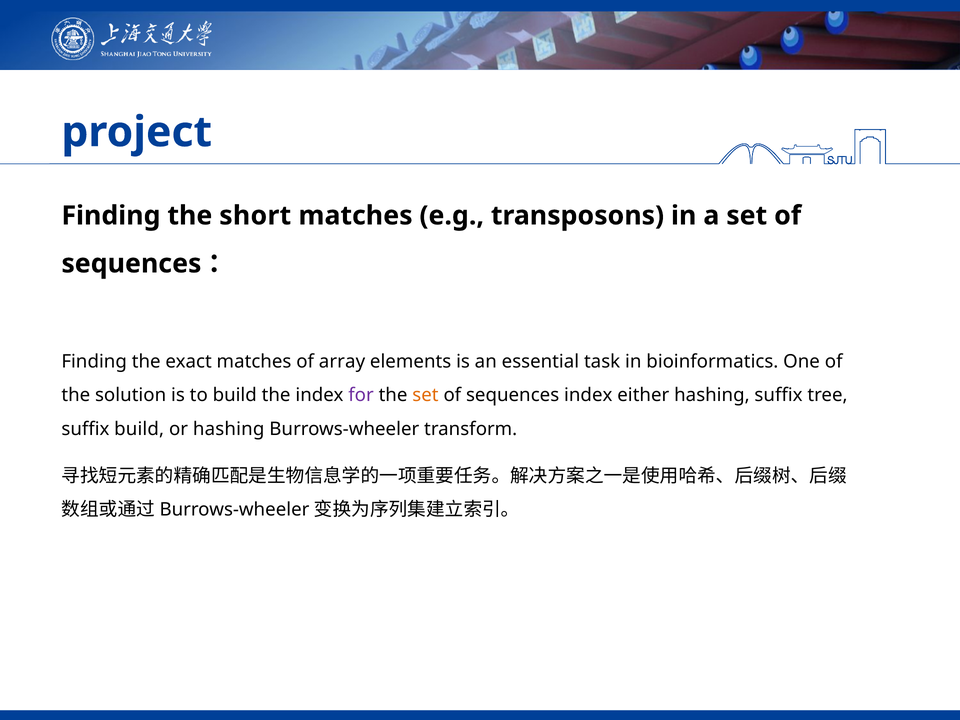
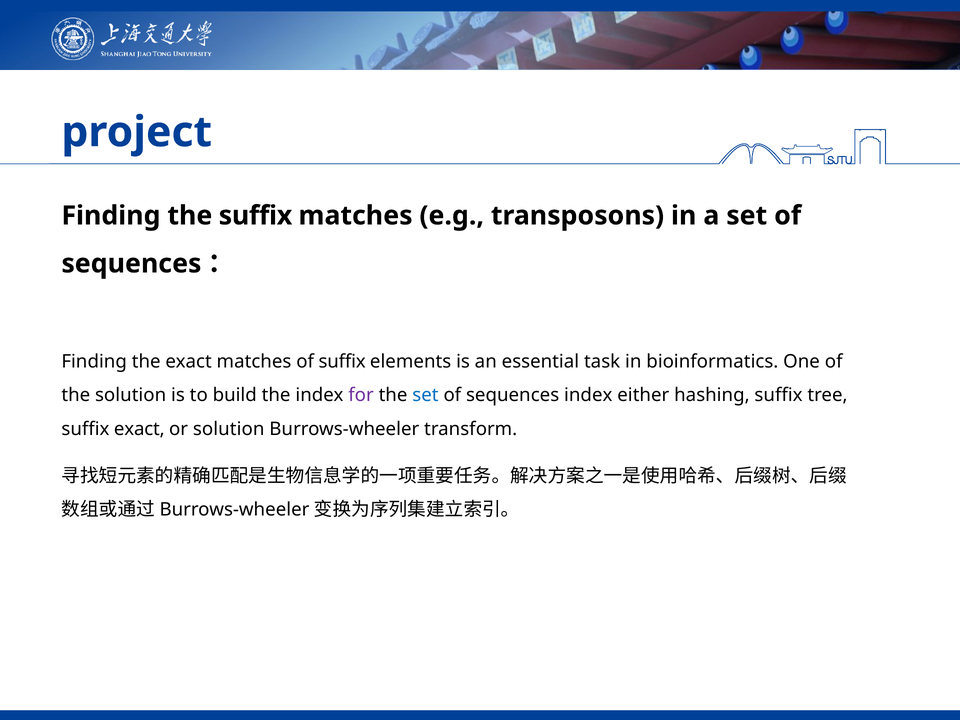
the short: short -> suffix (255, 216)
of array: array -> suffix (342, 362)
set colour: orange -> blue (425, 395)
suffix build: build -> exact (139, 429)
or hashing: hashing -> solution (229, 429)
